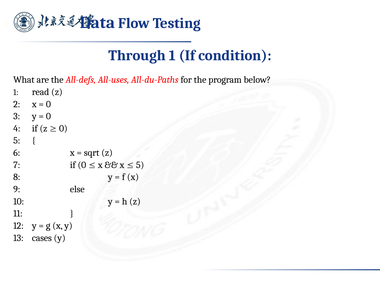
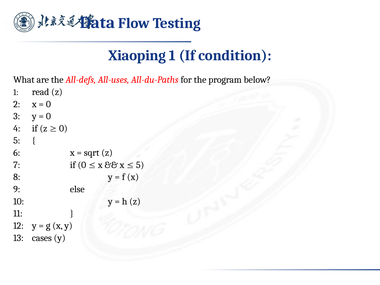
Through: Through -> Xiaoping (137, 55)
